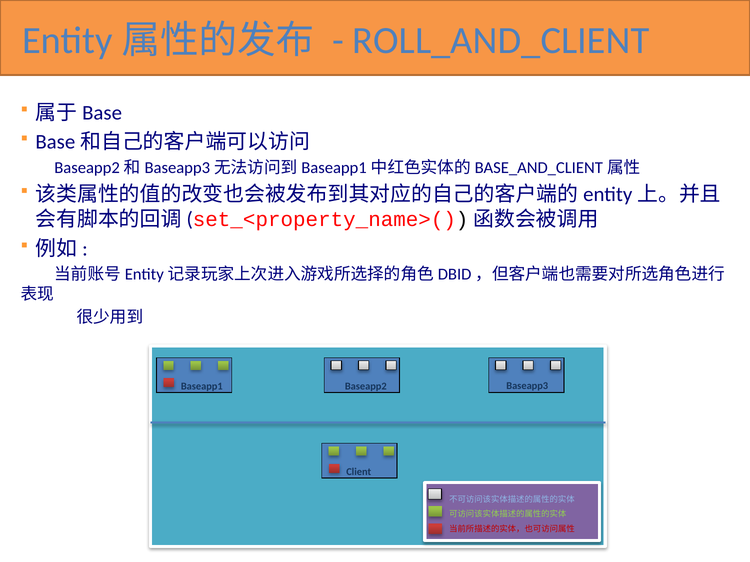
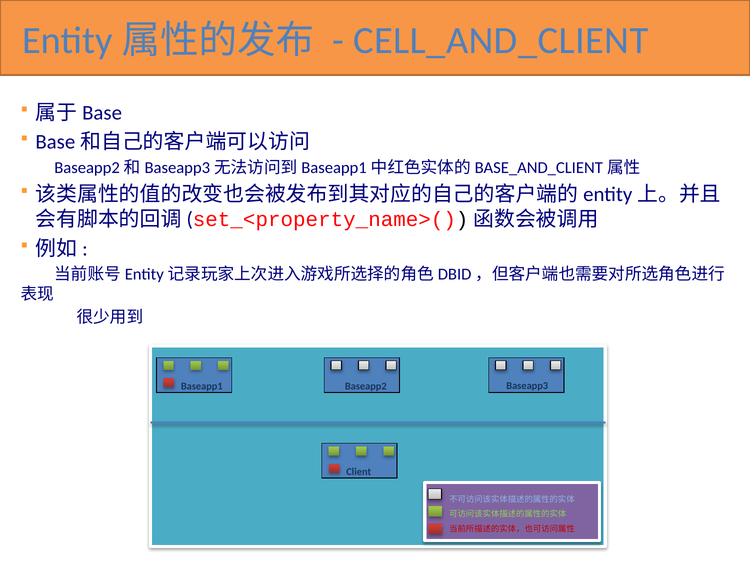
ROLL_AND_CLIENT: ROLL_AND_CLIENT -> CELL_AND_CLIENT (501, 40)
